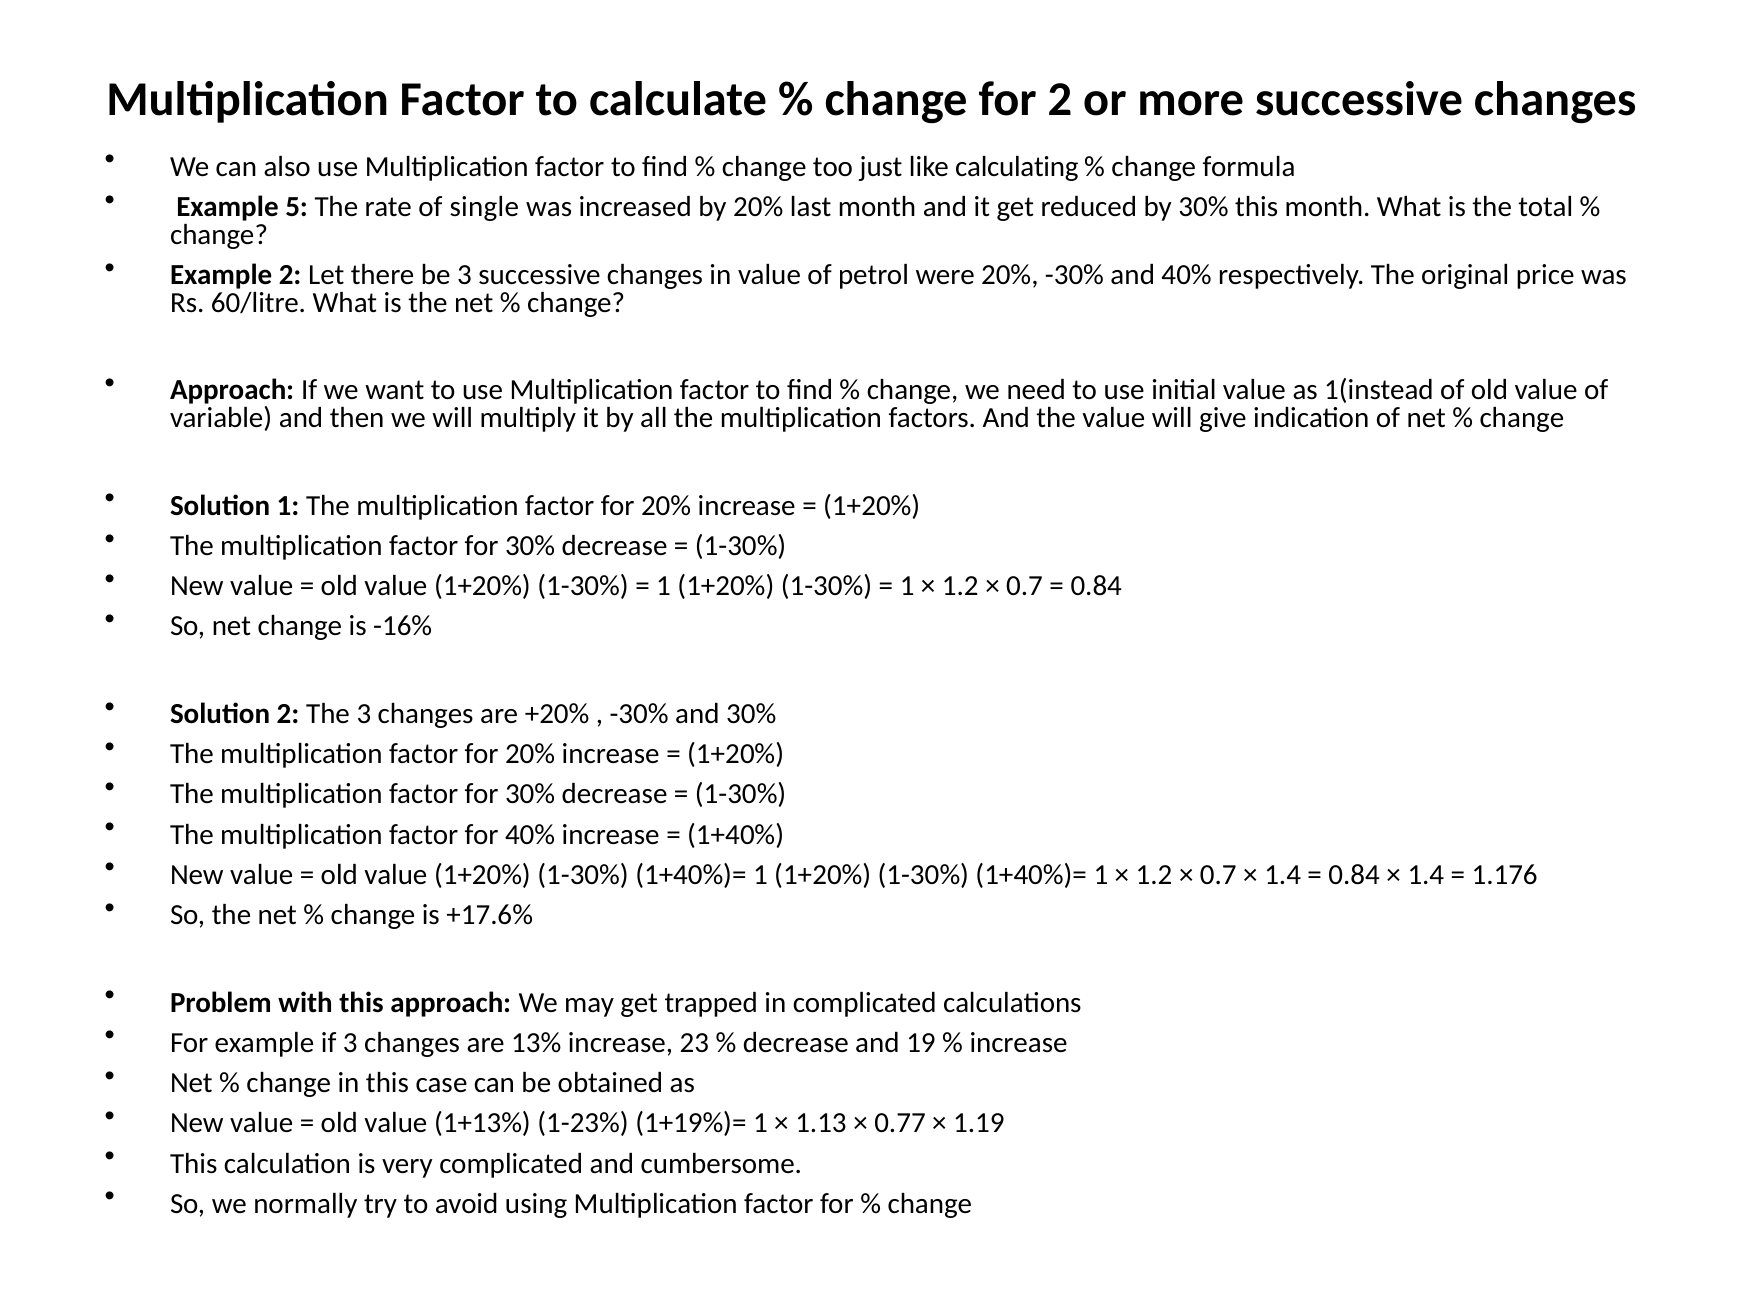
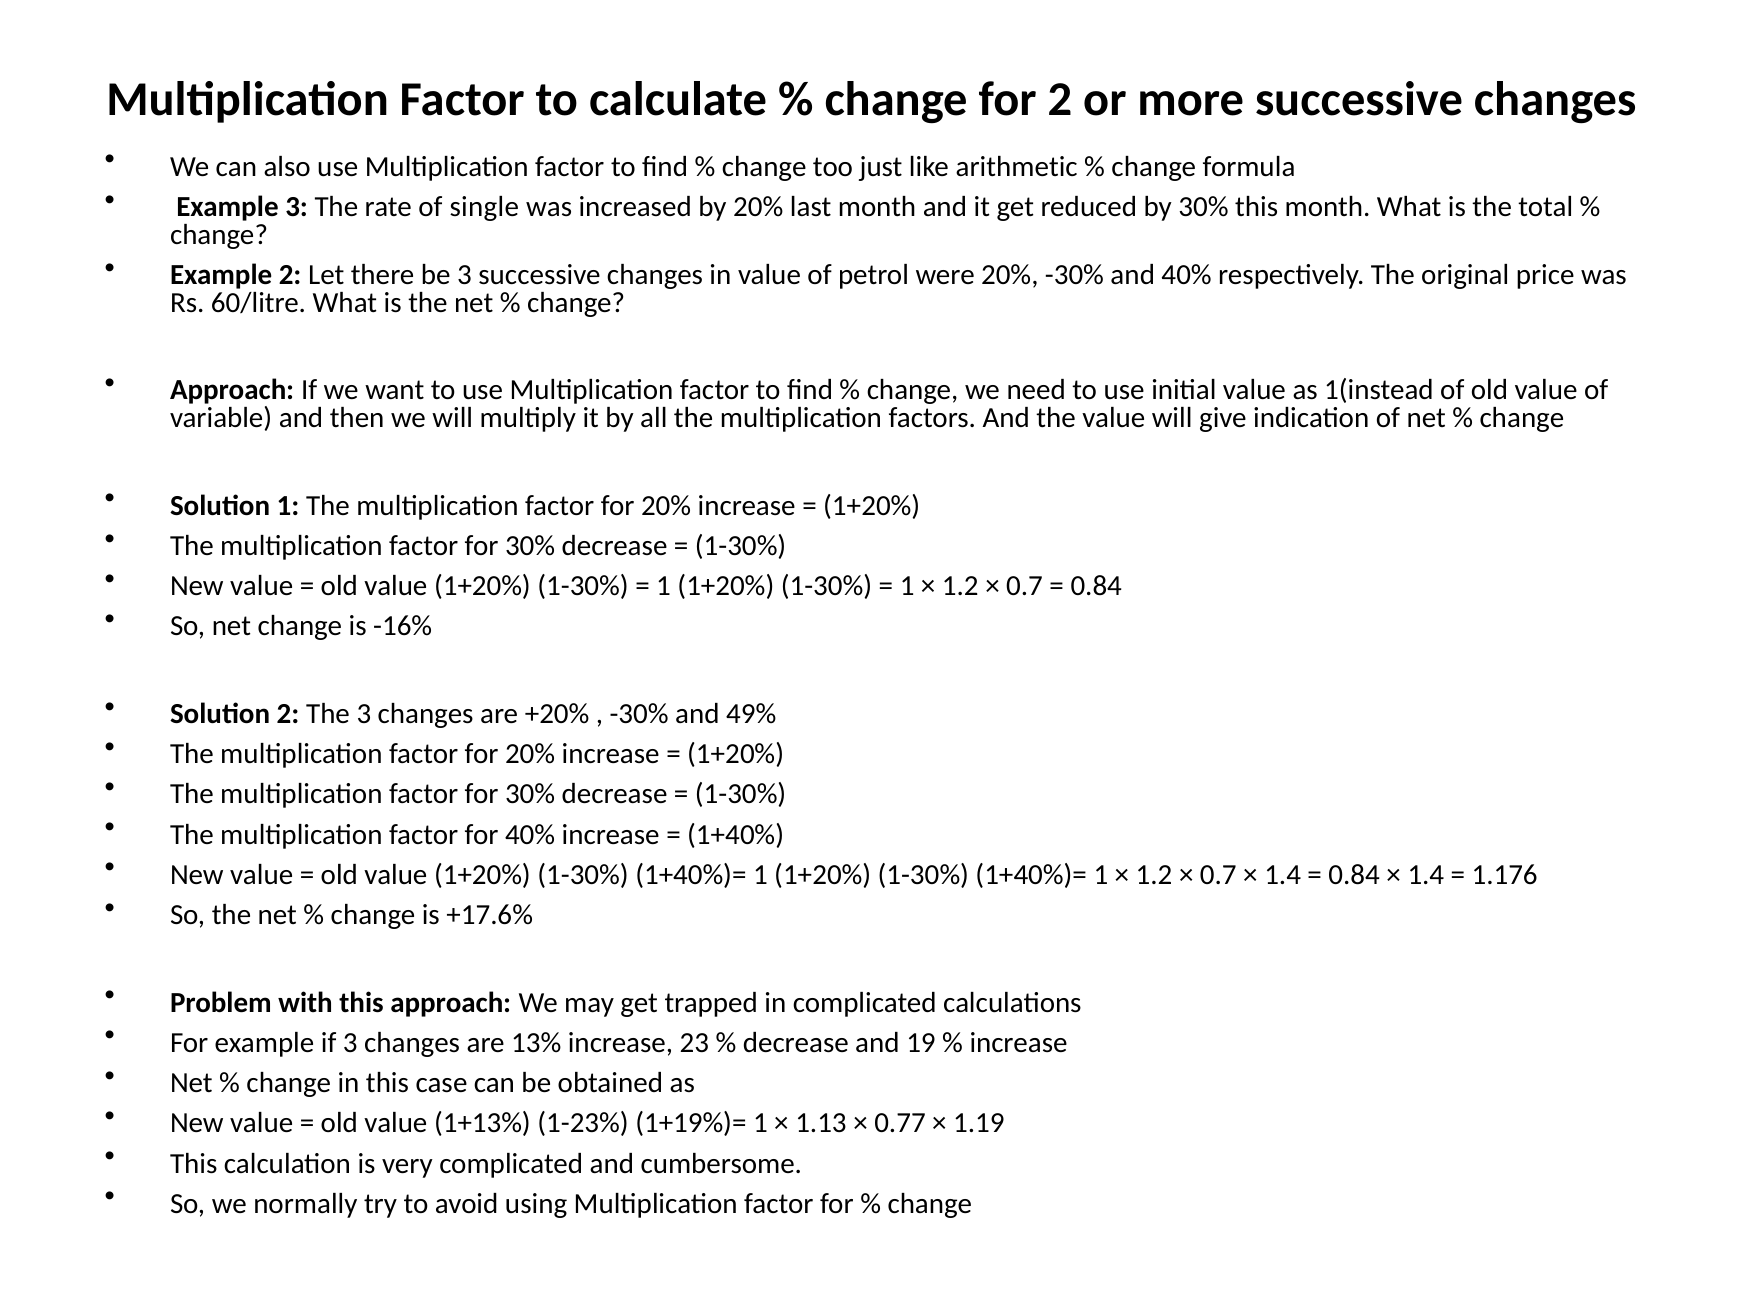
calculating: calculating -> arithmetic (1017, 167)
Example 5: 5 -> 3 (297, 207)
and 30%: 30% -> 49% (751, 714)
